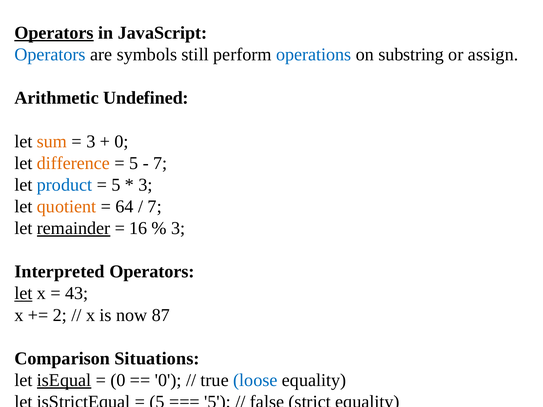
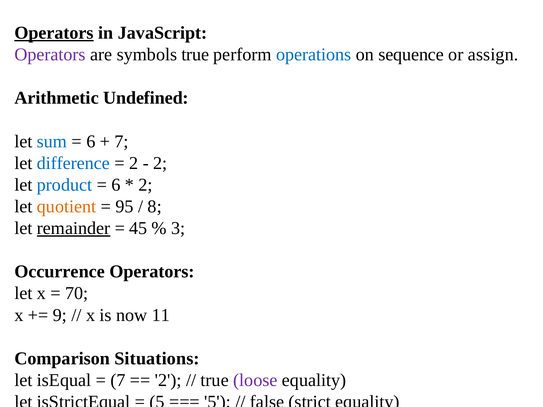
Operators colour: blue -> purple (50, 55)
symbols still: still -> true (195, 55)
substring: substring -> sequence (411, 55)
sum colour: orange -> blue (52, 141)
3: 3 -> 6 (91, 141)
0: 0 -> 7 (122, 141)
difference colour: orange -> blue (73, 163)
5: 5 -> 2 (134, 163)
7: 7 -> 2 (160, 163)
5: 5 -> 6 (116, 185)
3: 3 -> 2 (146, 185)
64: 64 -> 95 (125, 207)
7: 7 -> 8 (155, 207)
16: 16 -> 45 (138, 228)
Interpreted: Interpreted -> Occurrence (60, 272)
let underline: present -> none (23, 294)
43: 43 -> 70 (77, 294)
2: 2 -> 9 (60, 315)
87: 87 -> 11 (161, 315)
isEqual underline: present -> none (64, 380)
0: 0 -> 7 (118, 380)
0: 0 -> 2 (168, 380)
loose colour: blue -> purple (255, 380)
